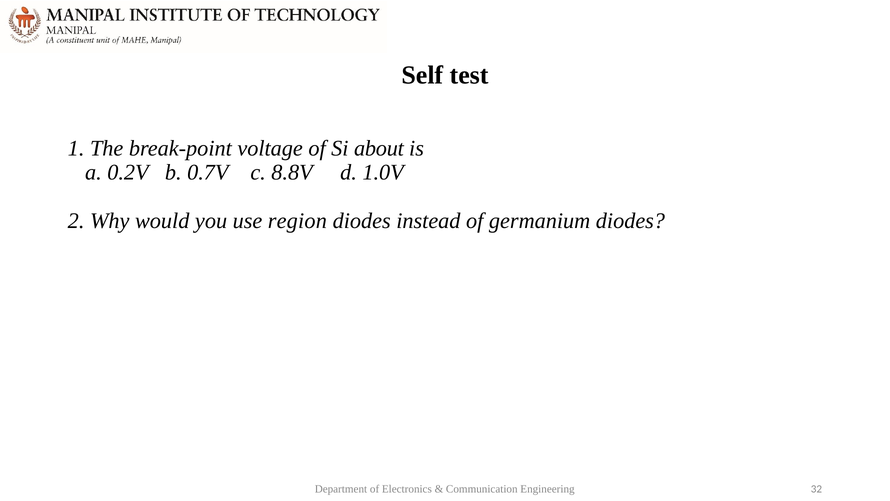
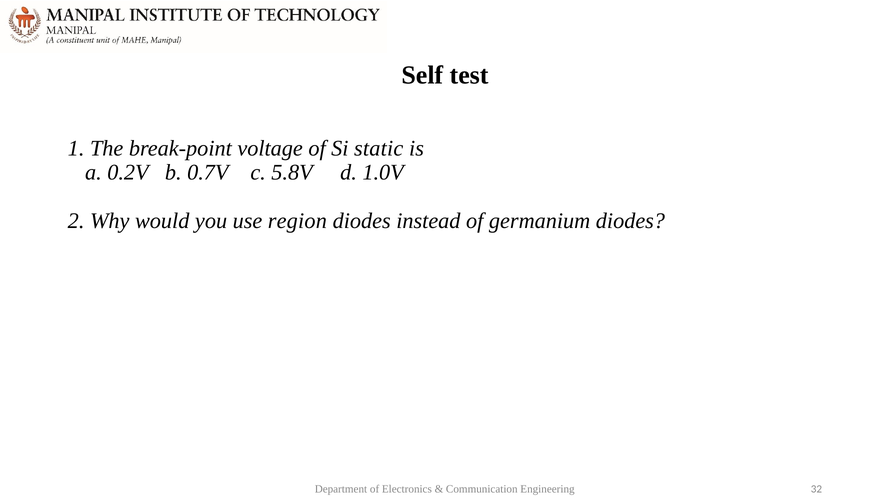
about: about -> static (379, 148)
8.8V: 8.8V -> 5.8V (292, 172)
